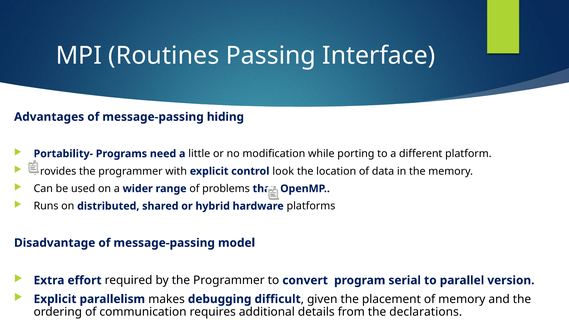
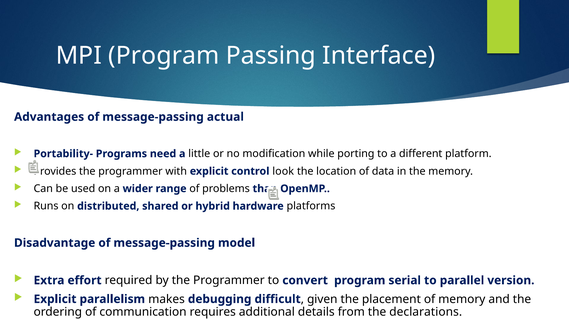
MPI Routines: Routines -> Program (164, 56)
hiding: hiding -> actual (225, 117)
